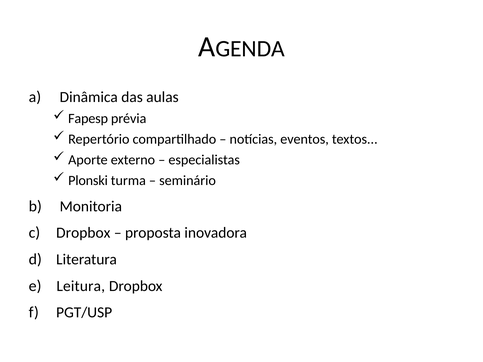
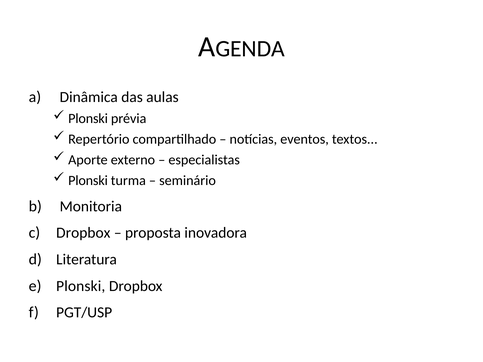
Fapesp: Fapesp -> Plonski (88, 119)
Leitura: Leitura -> Plonski (81, 286)
